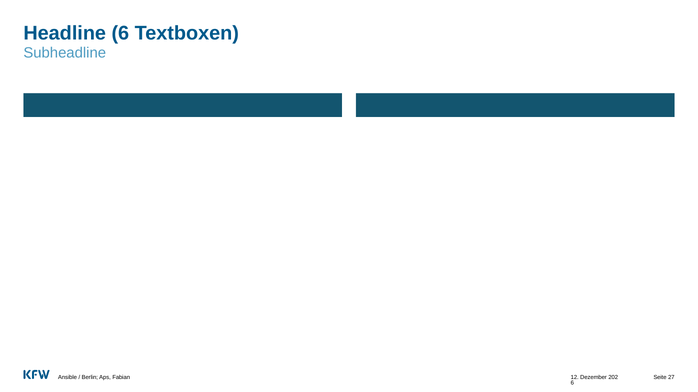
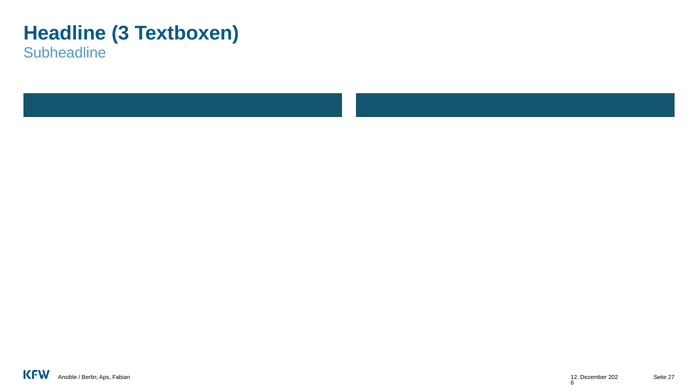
Headline 6: 6 -> 3 (120, 33)
